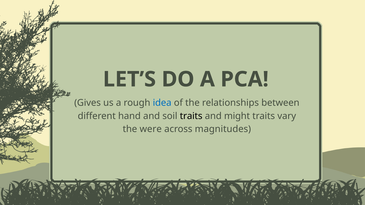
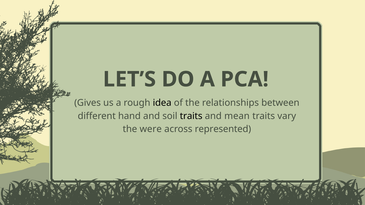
idea colour: blue -> black (162, 103)
might: might -> mean (237, 116)
magnitudes: magnitudes -> represented (223, 129)
